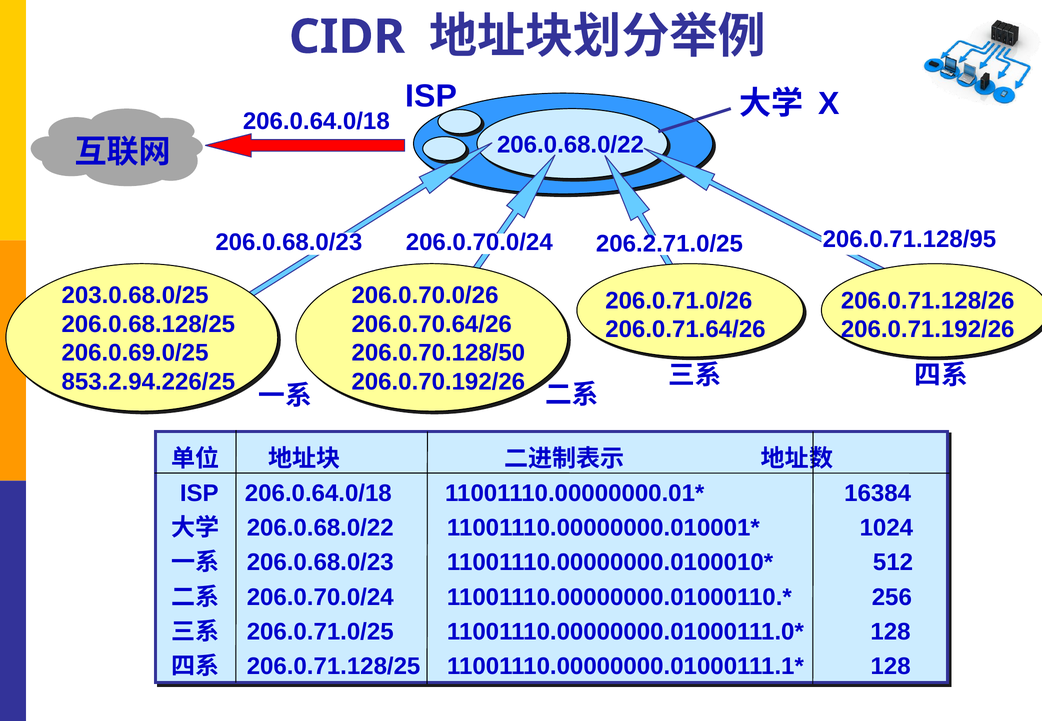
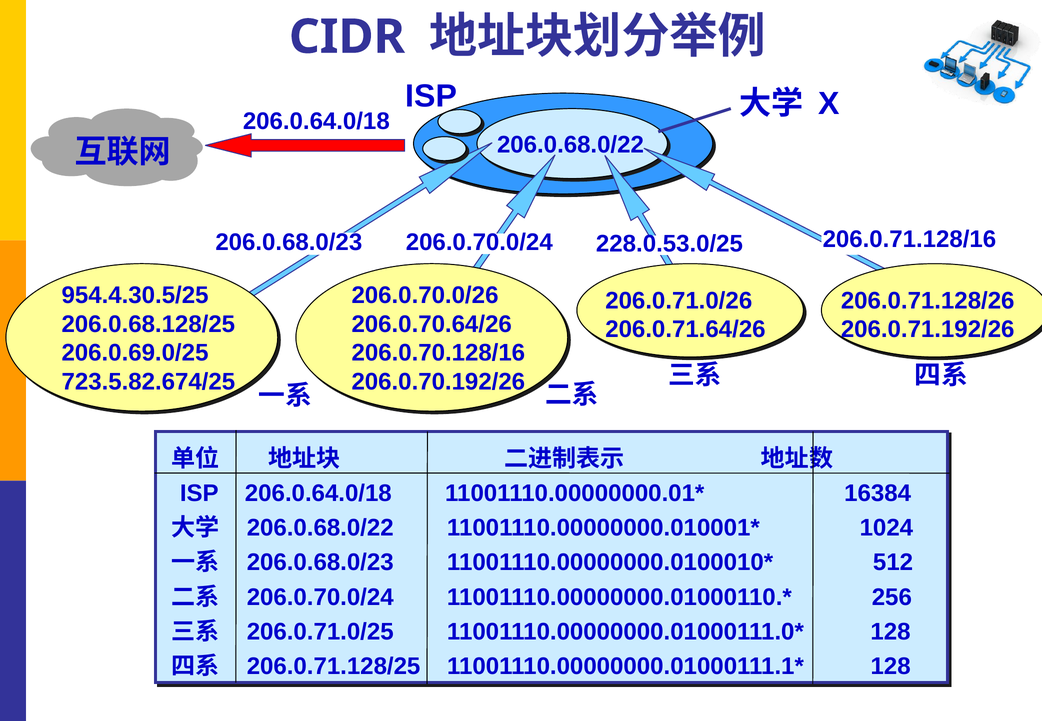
206.0.71.128/95: 206.0.71.128/95 -> 206.0.71.128/16 (909, 239)
206.2.71.0/25: 206.2.71.0/25 -> 228.0.53.0/25 (669, 244)
203.0.68.0/25: 203.0.68.0/25 -> 954.4.30.5/25 (135, 295)
206.0.70.128/50: 206.0.70.128/50 -> 206.0.70.128/16 (438, 353)
853.2.94.226/25: 853.2.94.226/25 -> 723.5.82.674/25 (148, 382)
